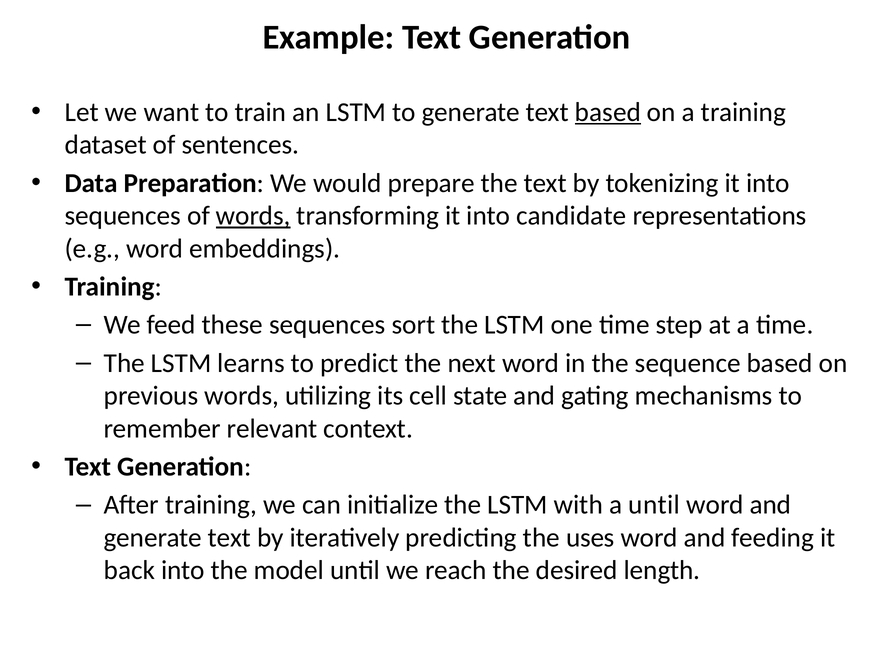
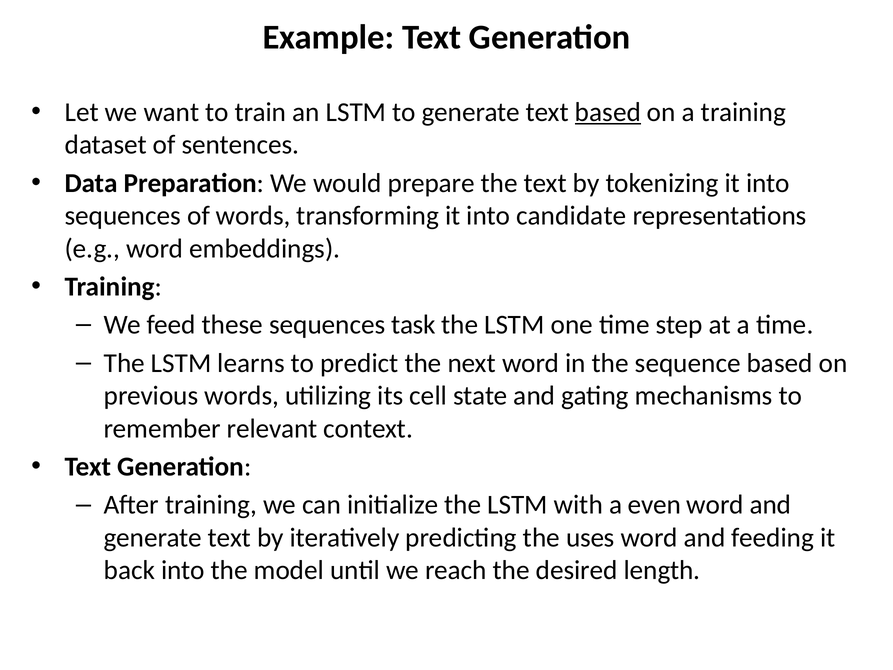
words underline: present -> none (253, 216)
sort: sort -> task (413, 325)
a until: until -> even (654, 505)
